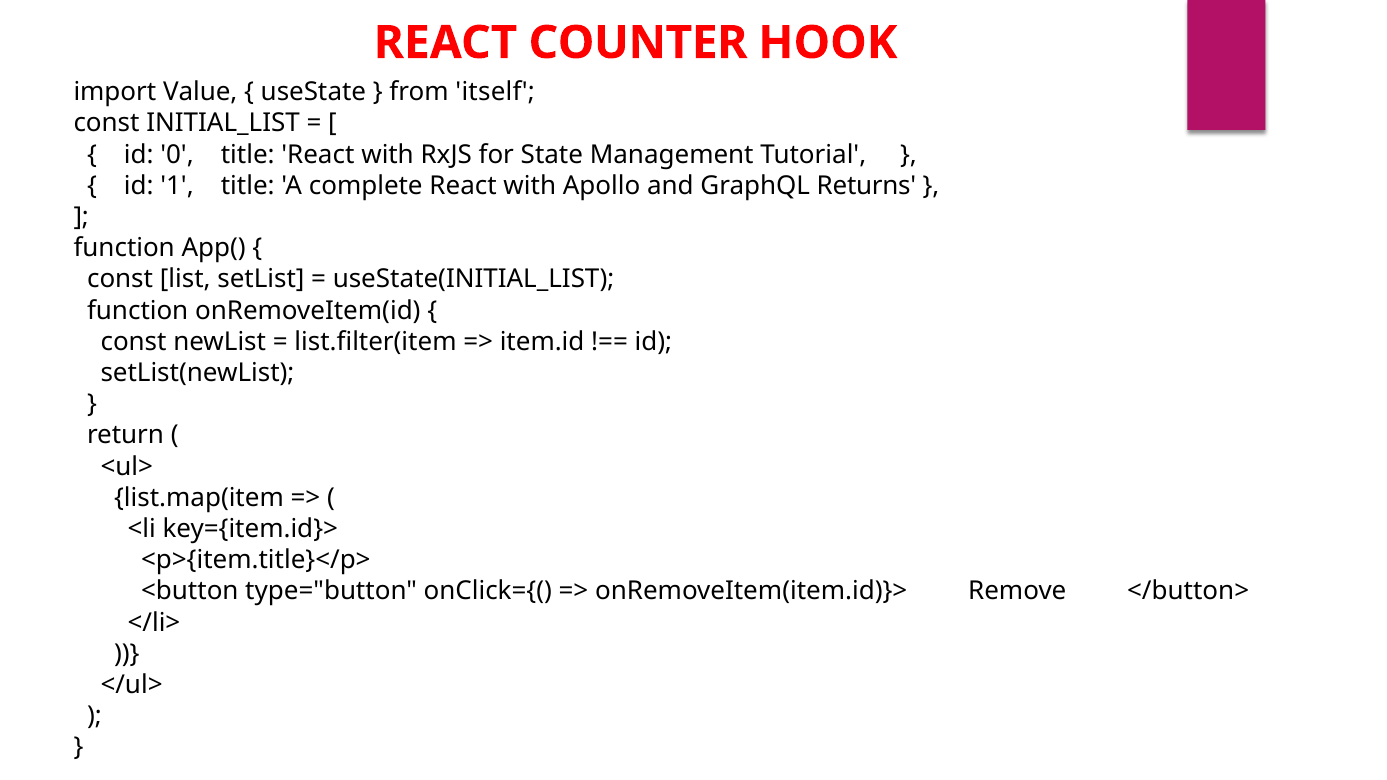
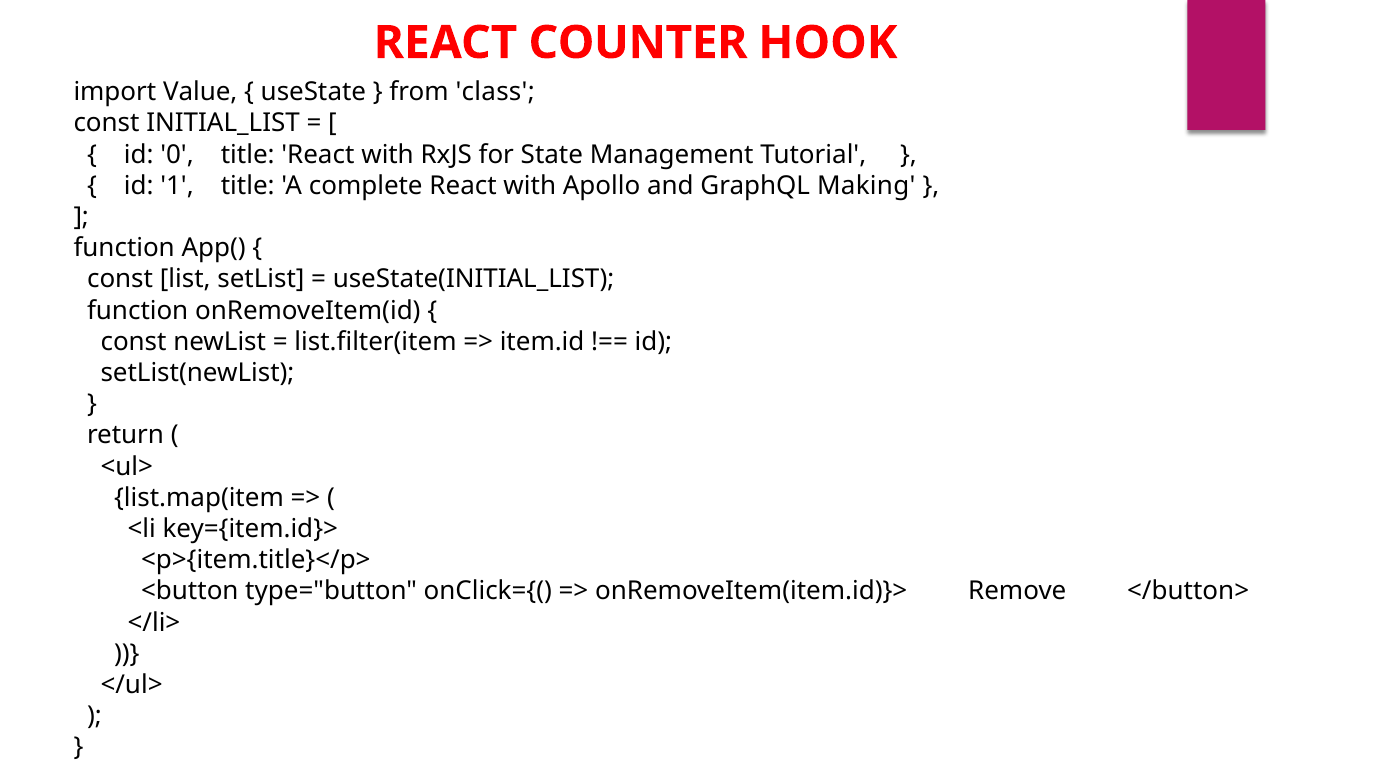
itself: itself -> class (495, 92)
Returns: Returns -> Making (866, 186)
